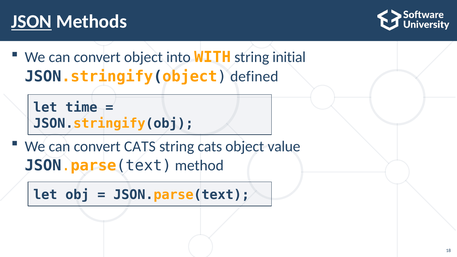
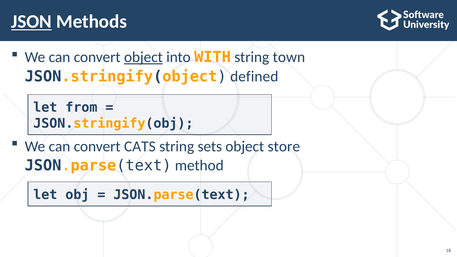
object underline: none -> present (143, 57)
initial: initial -> town (289, 57)
time: time -> from (81, 108)
string cats: cats -> sets (210, 146)
value: value -> store (284, 146)
